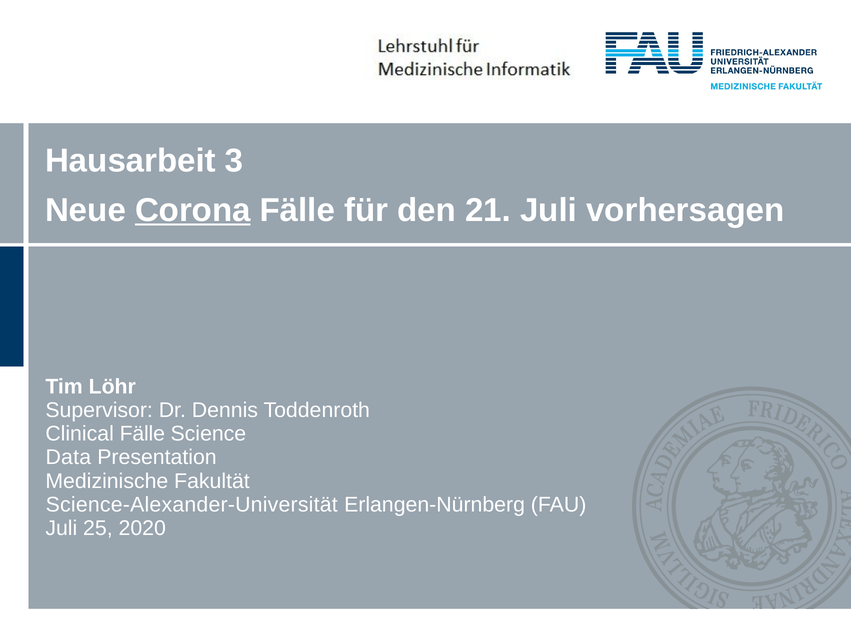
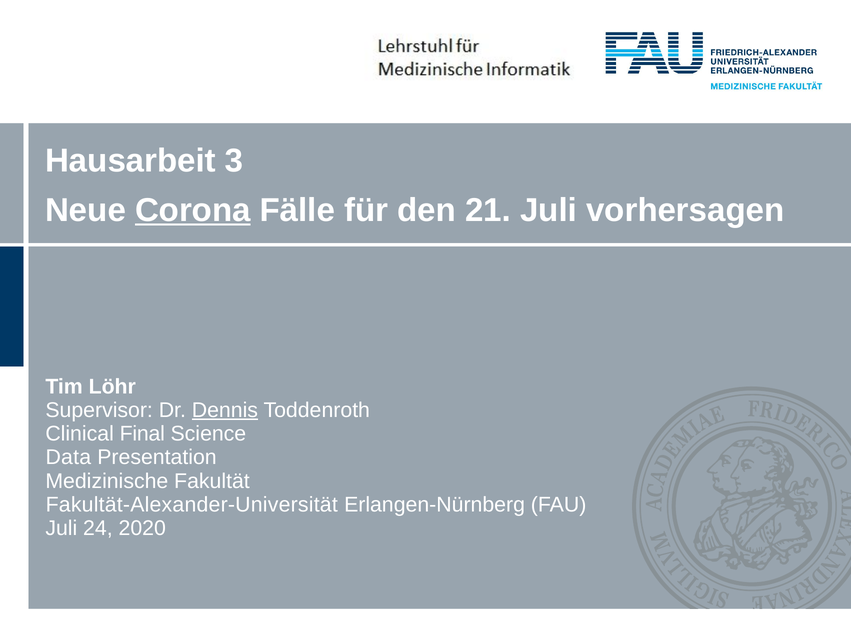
Dennis underline: none -> present (225, 410)
Clinical Fälle: Fälle -> Final (142, 434)
Science-Alexander-Universität: Science-Alexander-Universität -> Fakultät-Alexander-Universität (192, 505)
25: 25 -> 24 (98, 529)
